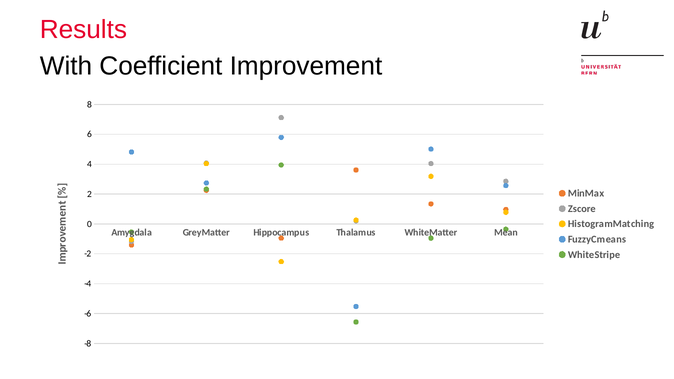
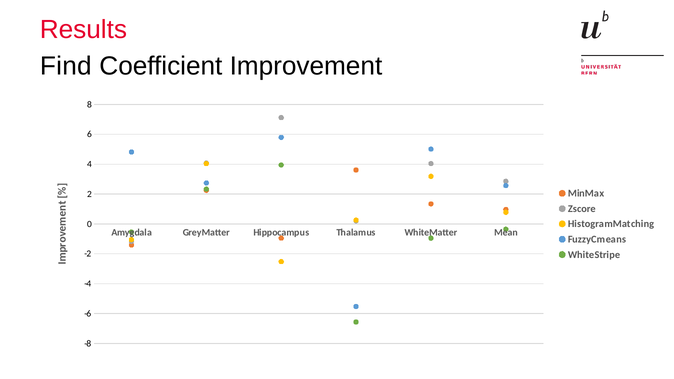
With: With -> Find (66, 66)
